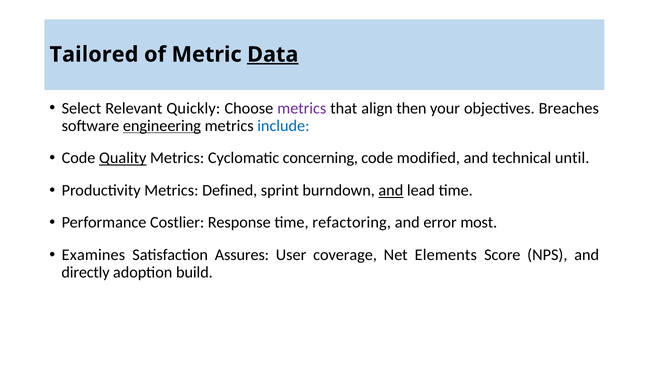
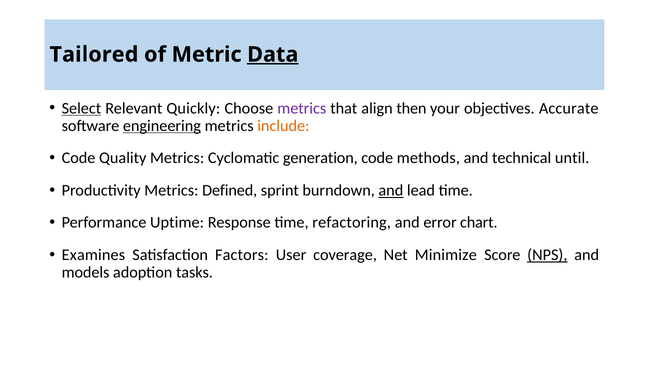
Select underline: none -> present (81, 108)
Breaches: Breaches -> Accurate (569, 108)
include colour: blue -> orange (283, 126)
Quality underline: present -> none (123, 158)
concerning: concerning -> generation (320, 158)
modified: modified -> methods (428, 158)
Costlier: Costlier -> Uptime (177, 223)
most: most -> chart (479, 223)
Assures: Assures -> Factors (242, 255)
Elements: Elements -> Minimize (446, 255)
NPS underline: none -> present (547, 255)
directly: directly -> models (86, 272)
build: build -> tasks (194, 272)
